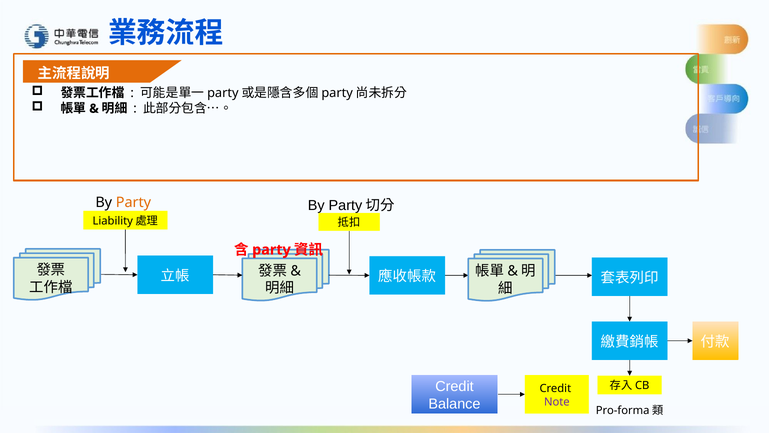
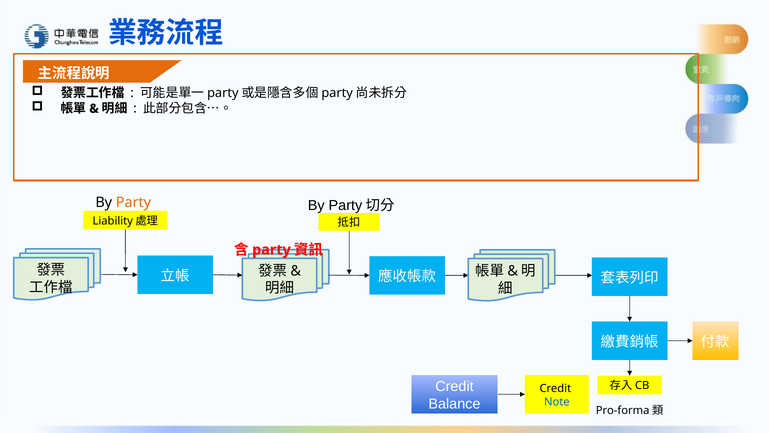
Note colour: purple -> blue (557, 401)
